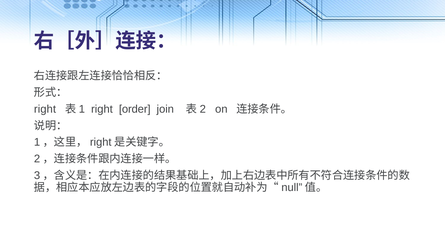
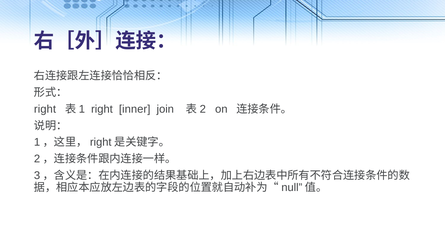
order: order -> inner (135, 109)
